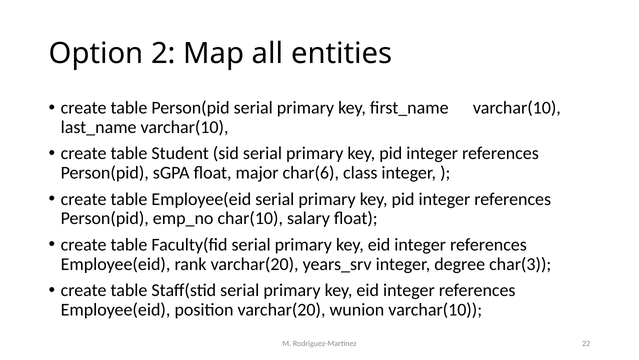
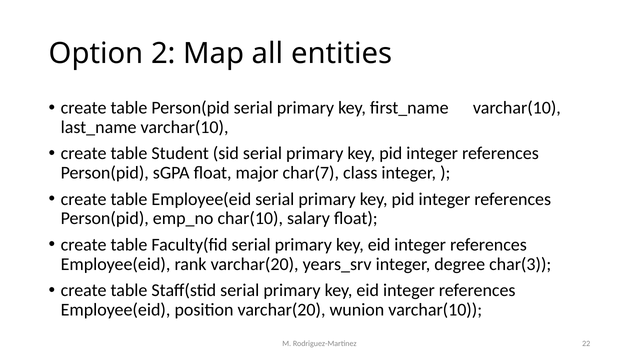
char(6: char(6 -> char(7 (311, 173)
